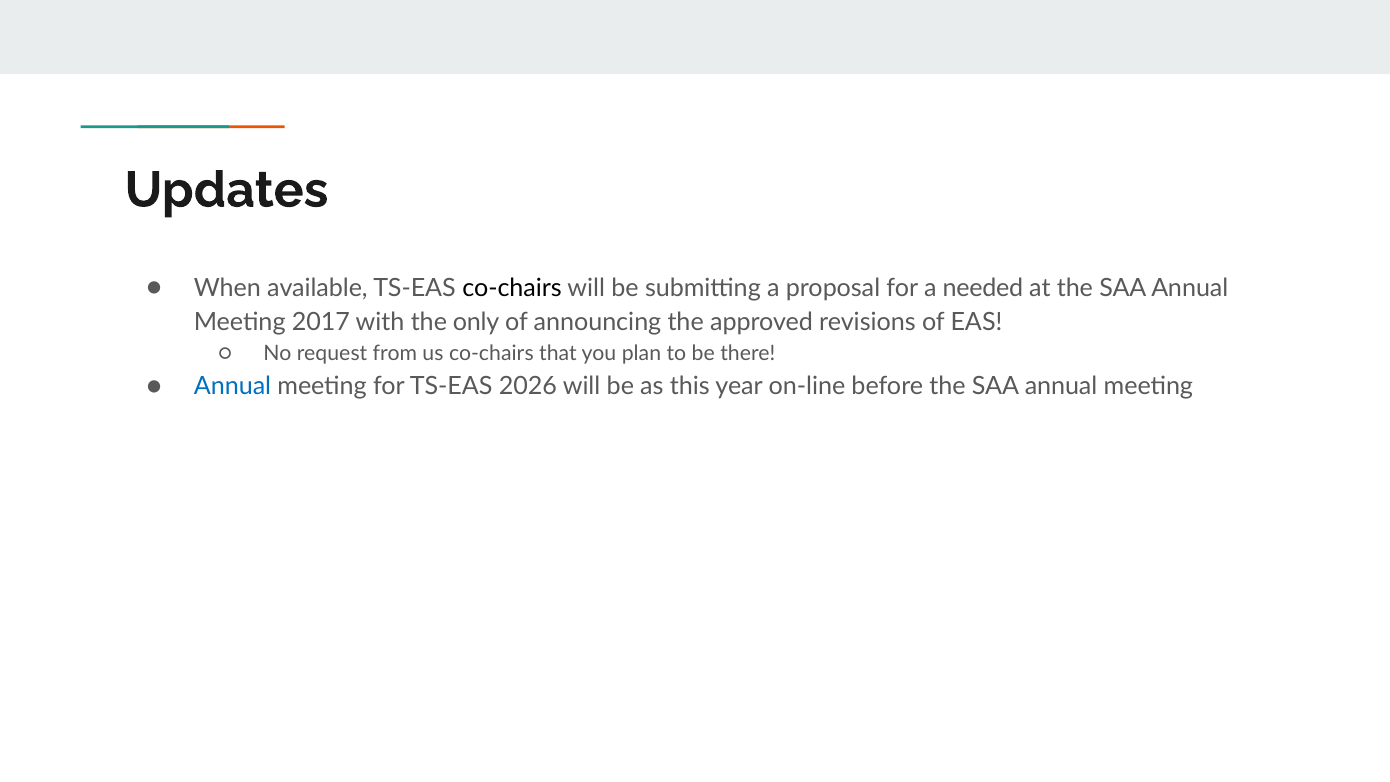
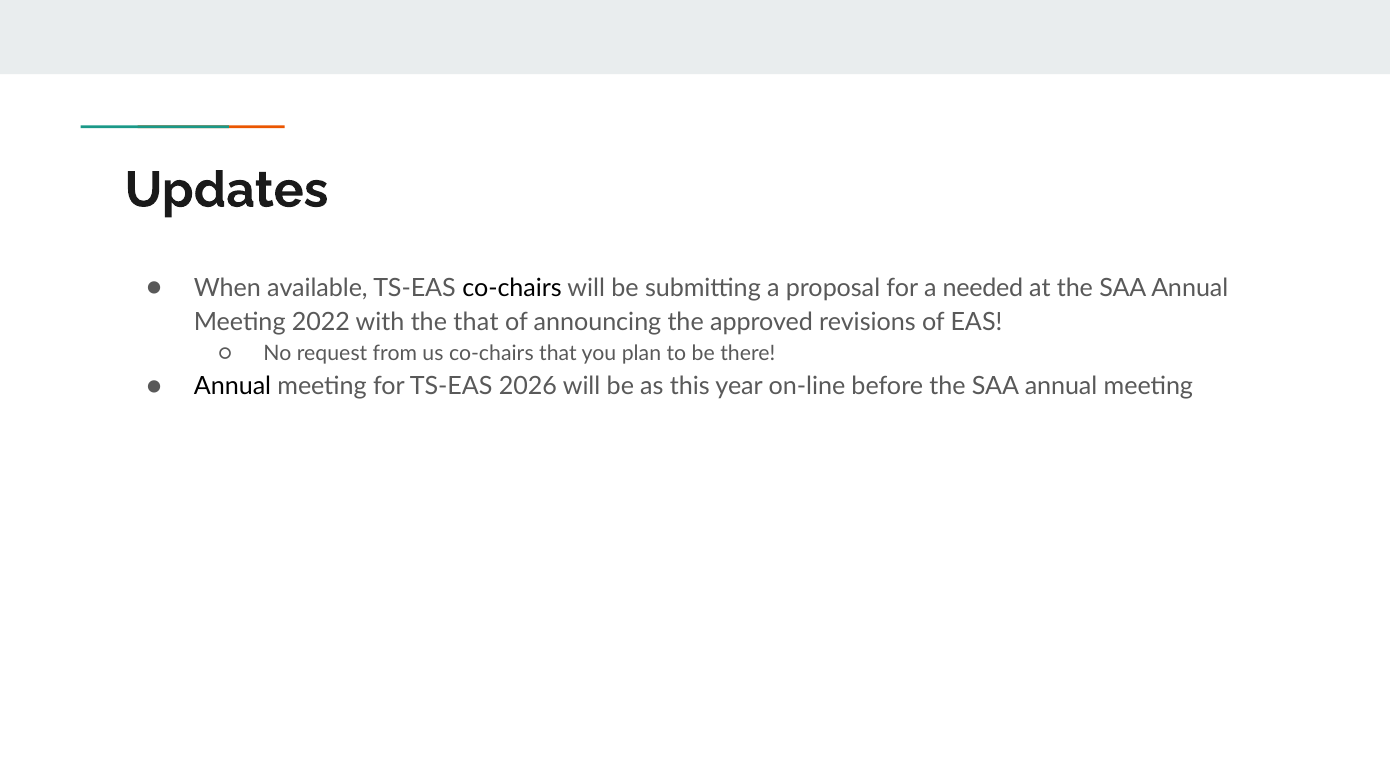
2017: 2017 -> 2022 (321, 322)
the only: only -> that (476, 322)
Annual colour: blue -> black (233, 386)
